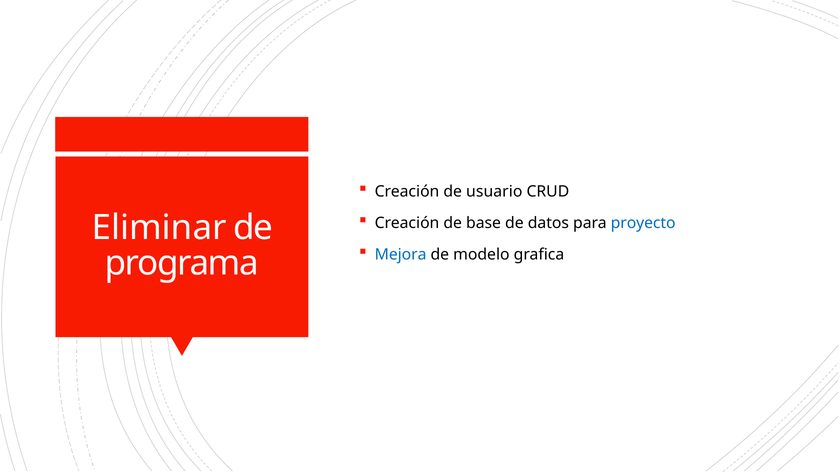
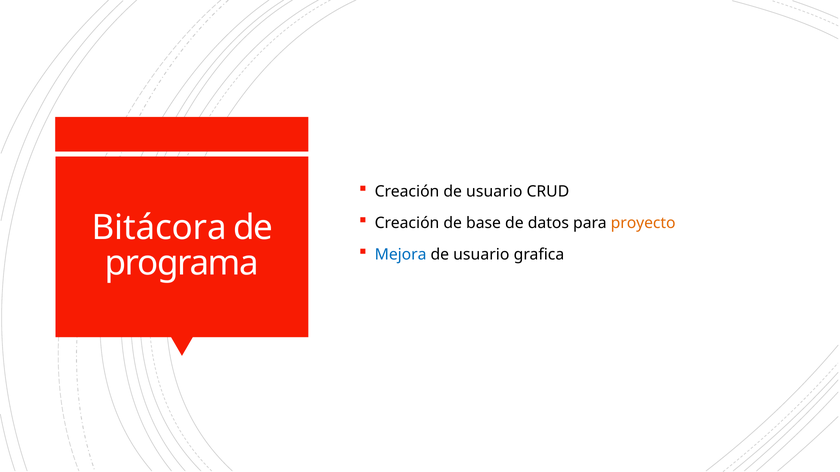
proyecto colour: blue -> orange (643, 223)
Eliminar: Eliminar -> Bitácora (159, 228)
modelo: modelo -> usuario (481, 255)
